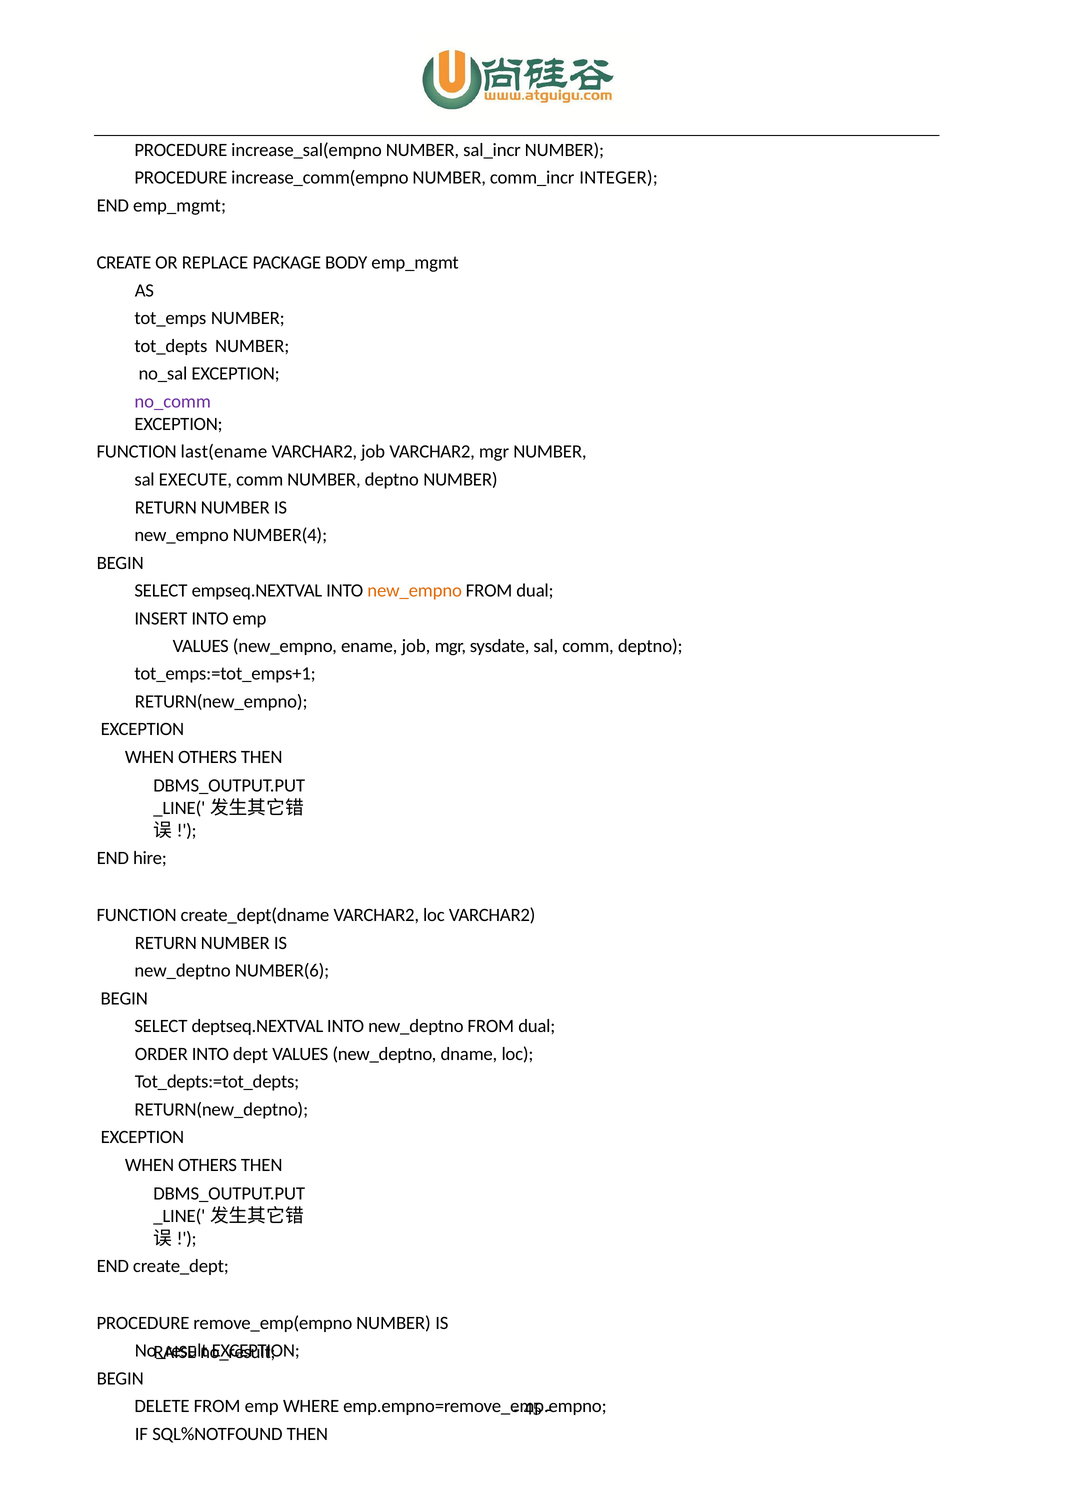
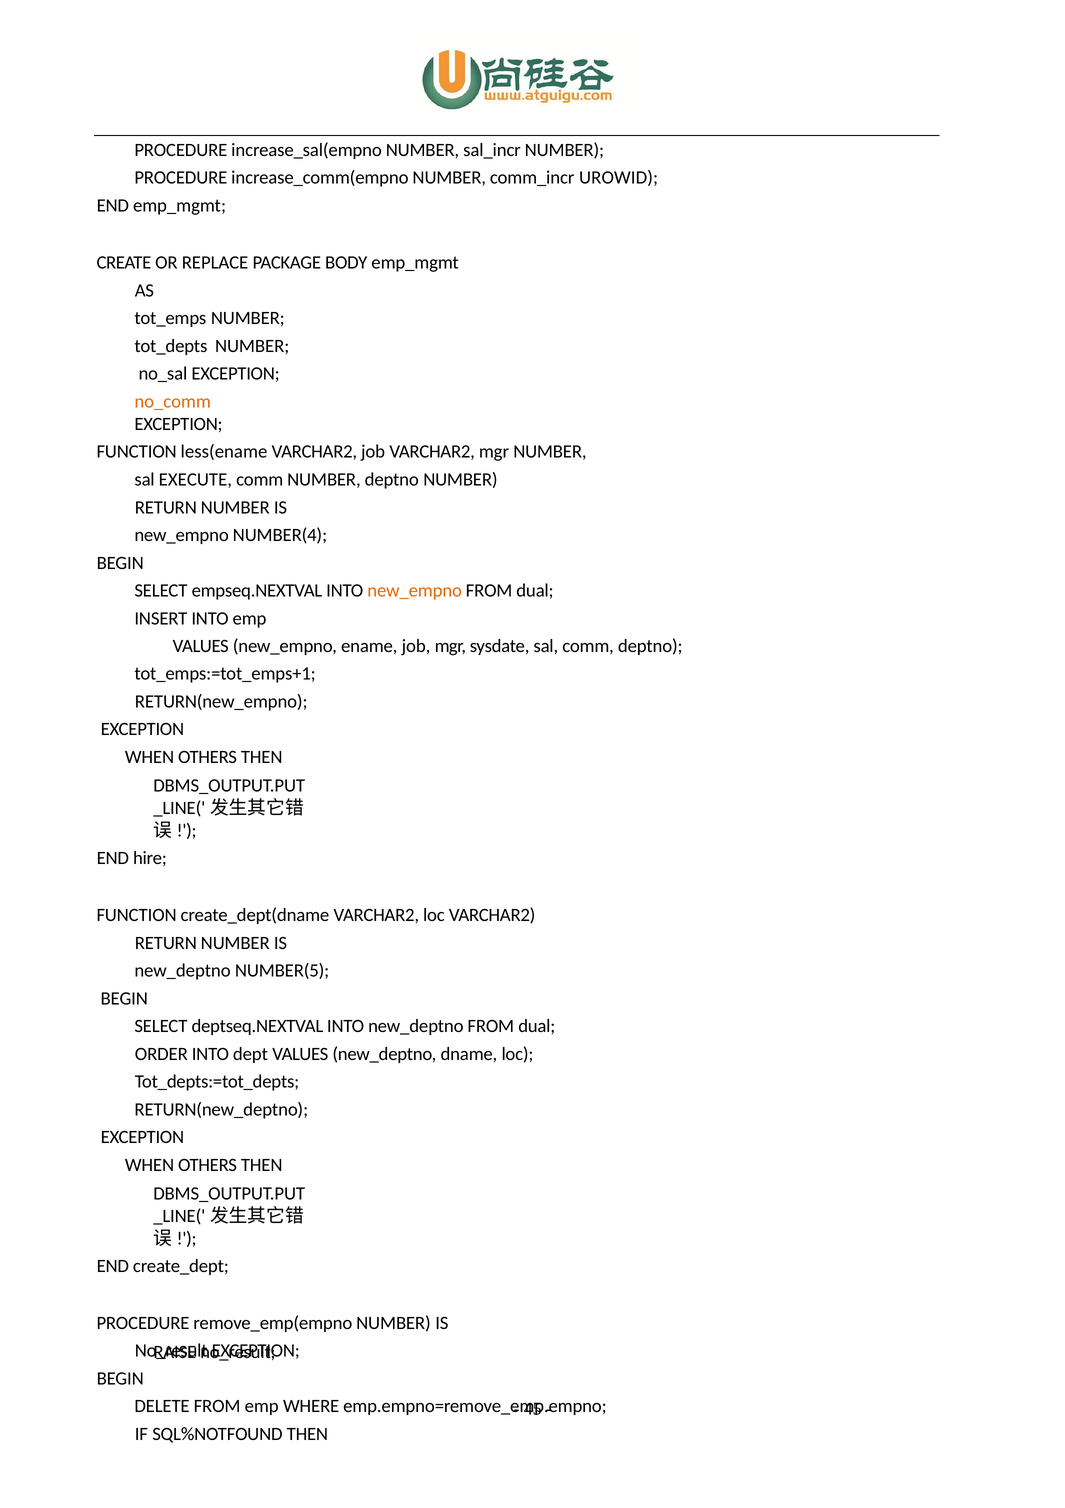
INTEGER: INTEGER -> UROWID (619, 178)
no_comm colour: purple -> orange (173, 401)
last(ename: last(ename -> less(ename (224, 451)
NUMBER(6: NUMBER(6 -> NUMBER(5 (282, 970)
